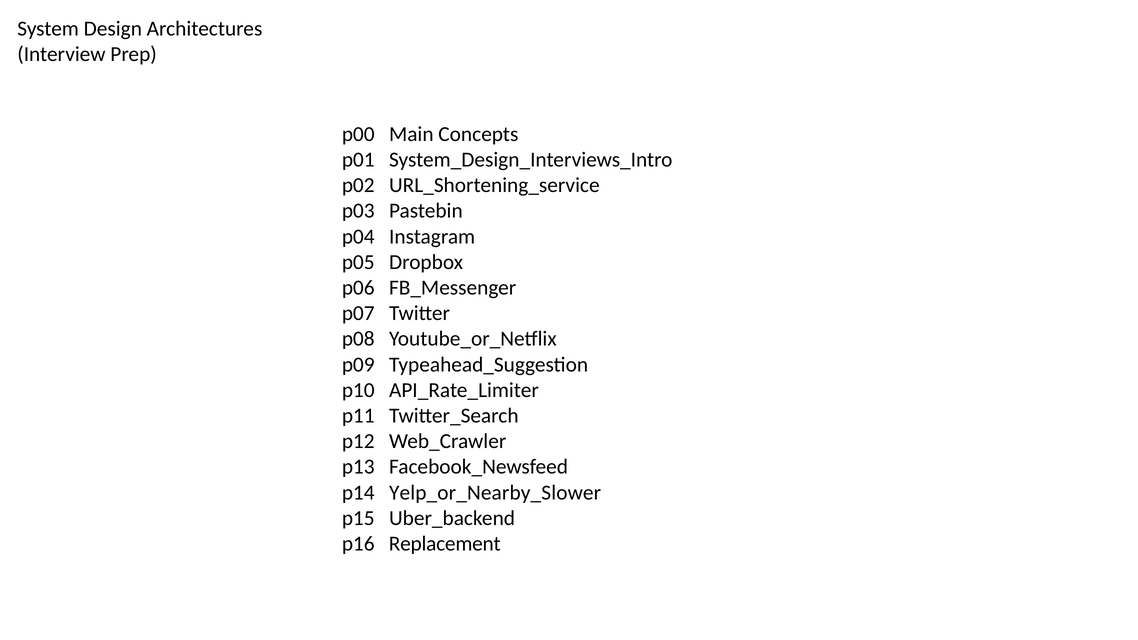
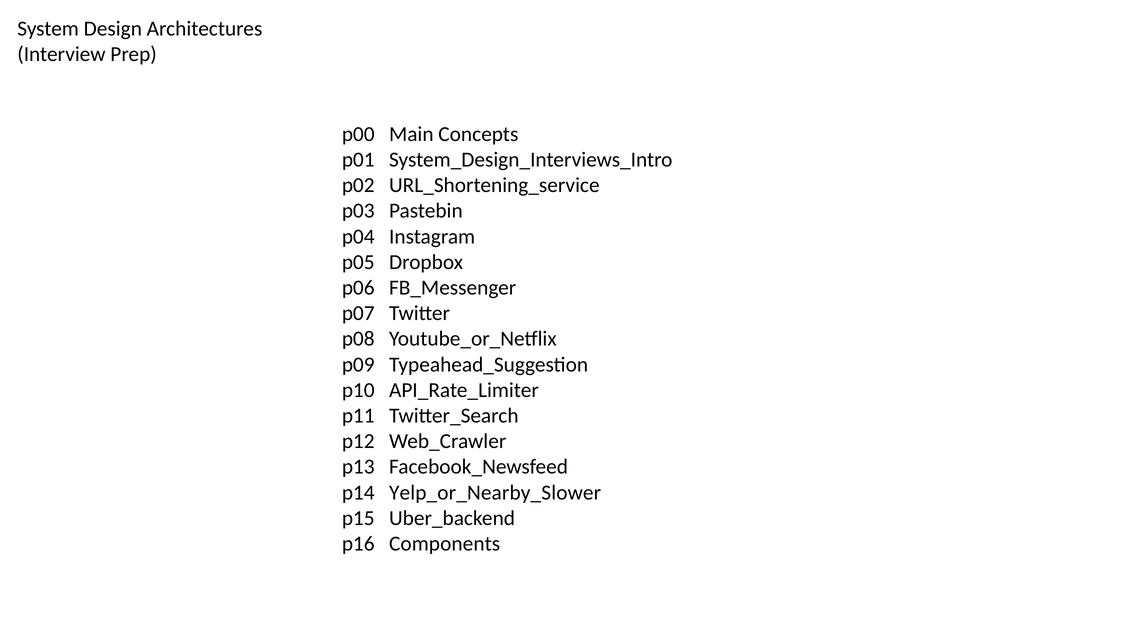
Replacement: Replacement -> Components (445, 544)
